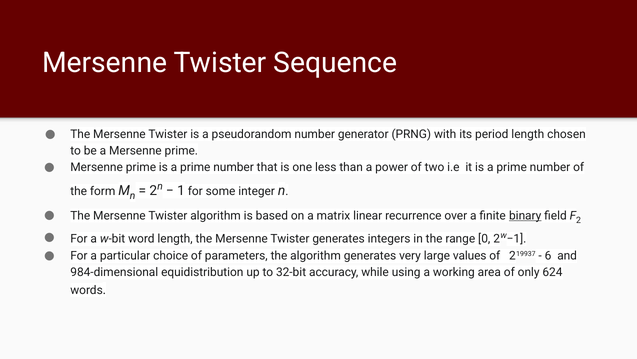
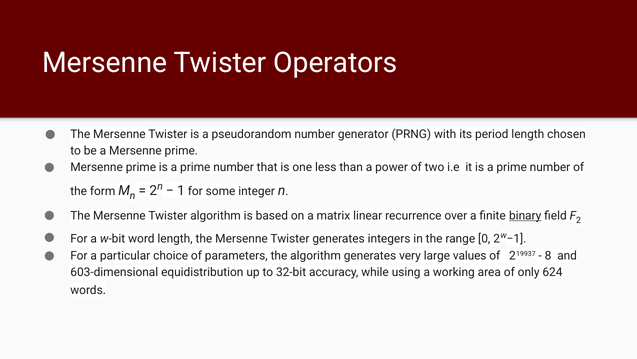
Sequence: Sequence -> Operators (335, 63)
6: 6 -> 8 (548, 256)
984-dimensional: 984-dimensional -> 603-dimensional (114, 272)
